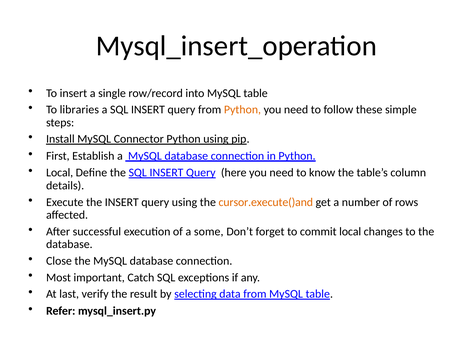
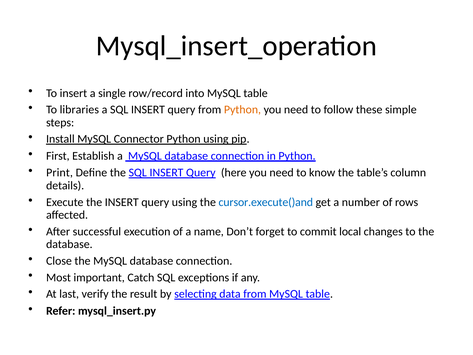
Local: Local -> Print (60, 173)
cursor.execute()and colour: orange -> blue (266, 202)
some: some -> name (209, 231)
